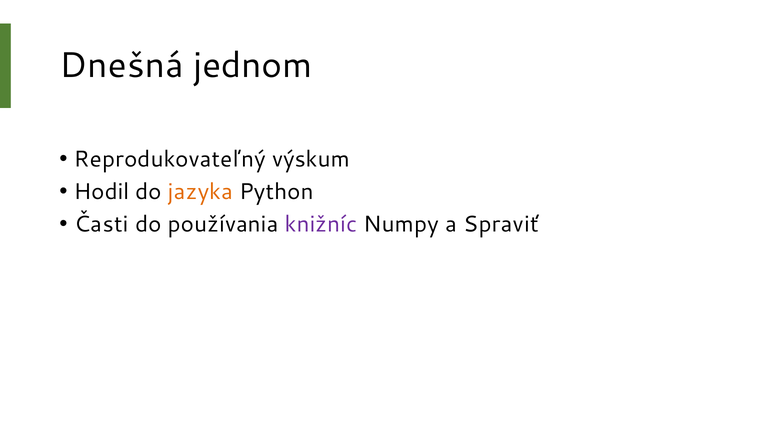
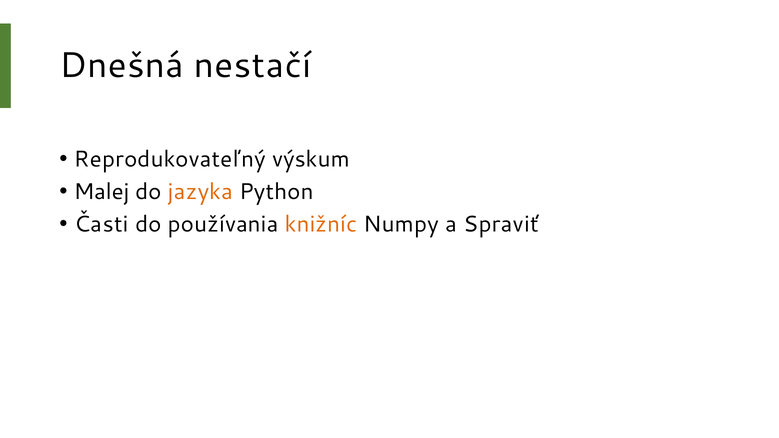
jednom: jednom -> nestačí (253, 65)
Hodil: Hodil -> Malej (102, 192)
knižníc colour: purple -> orange (321, 224)
